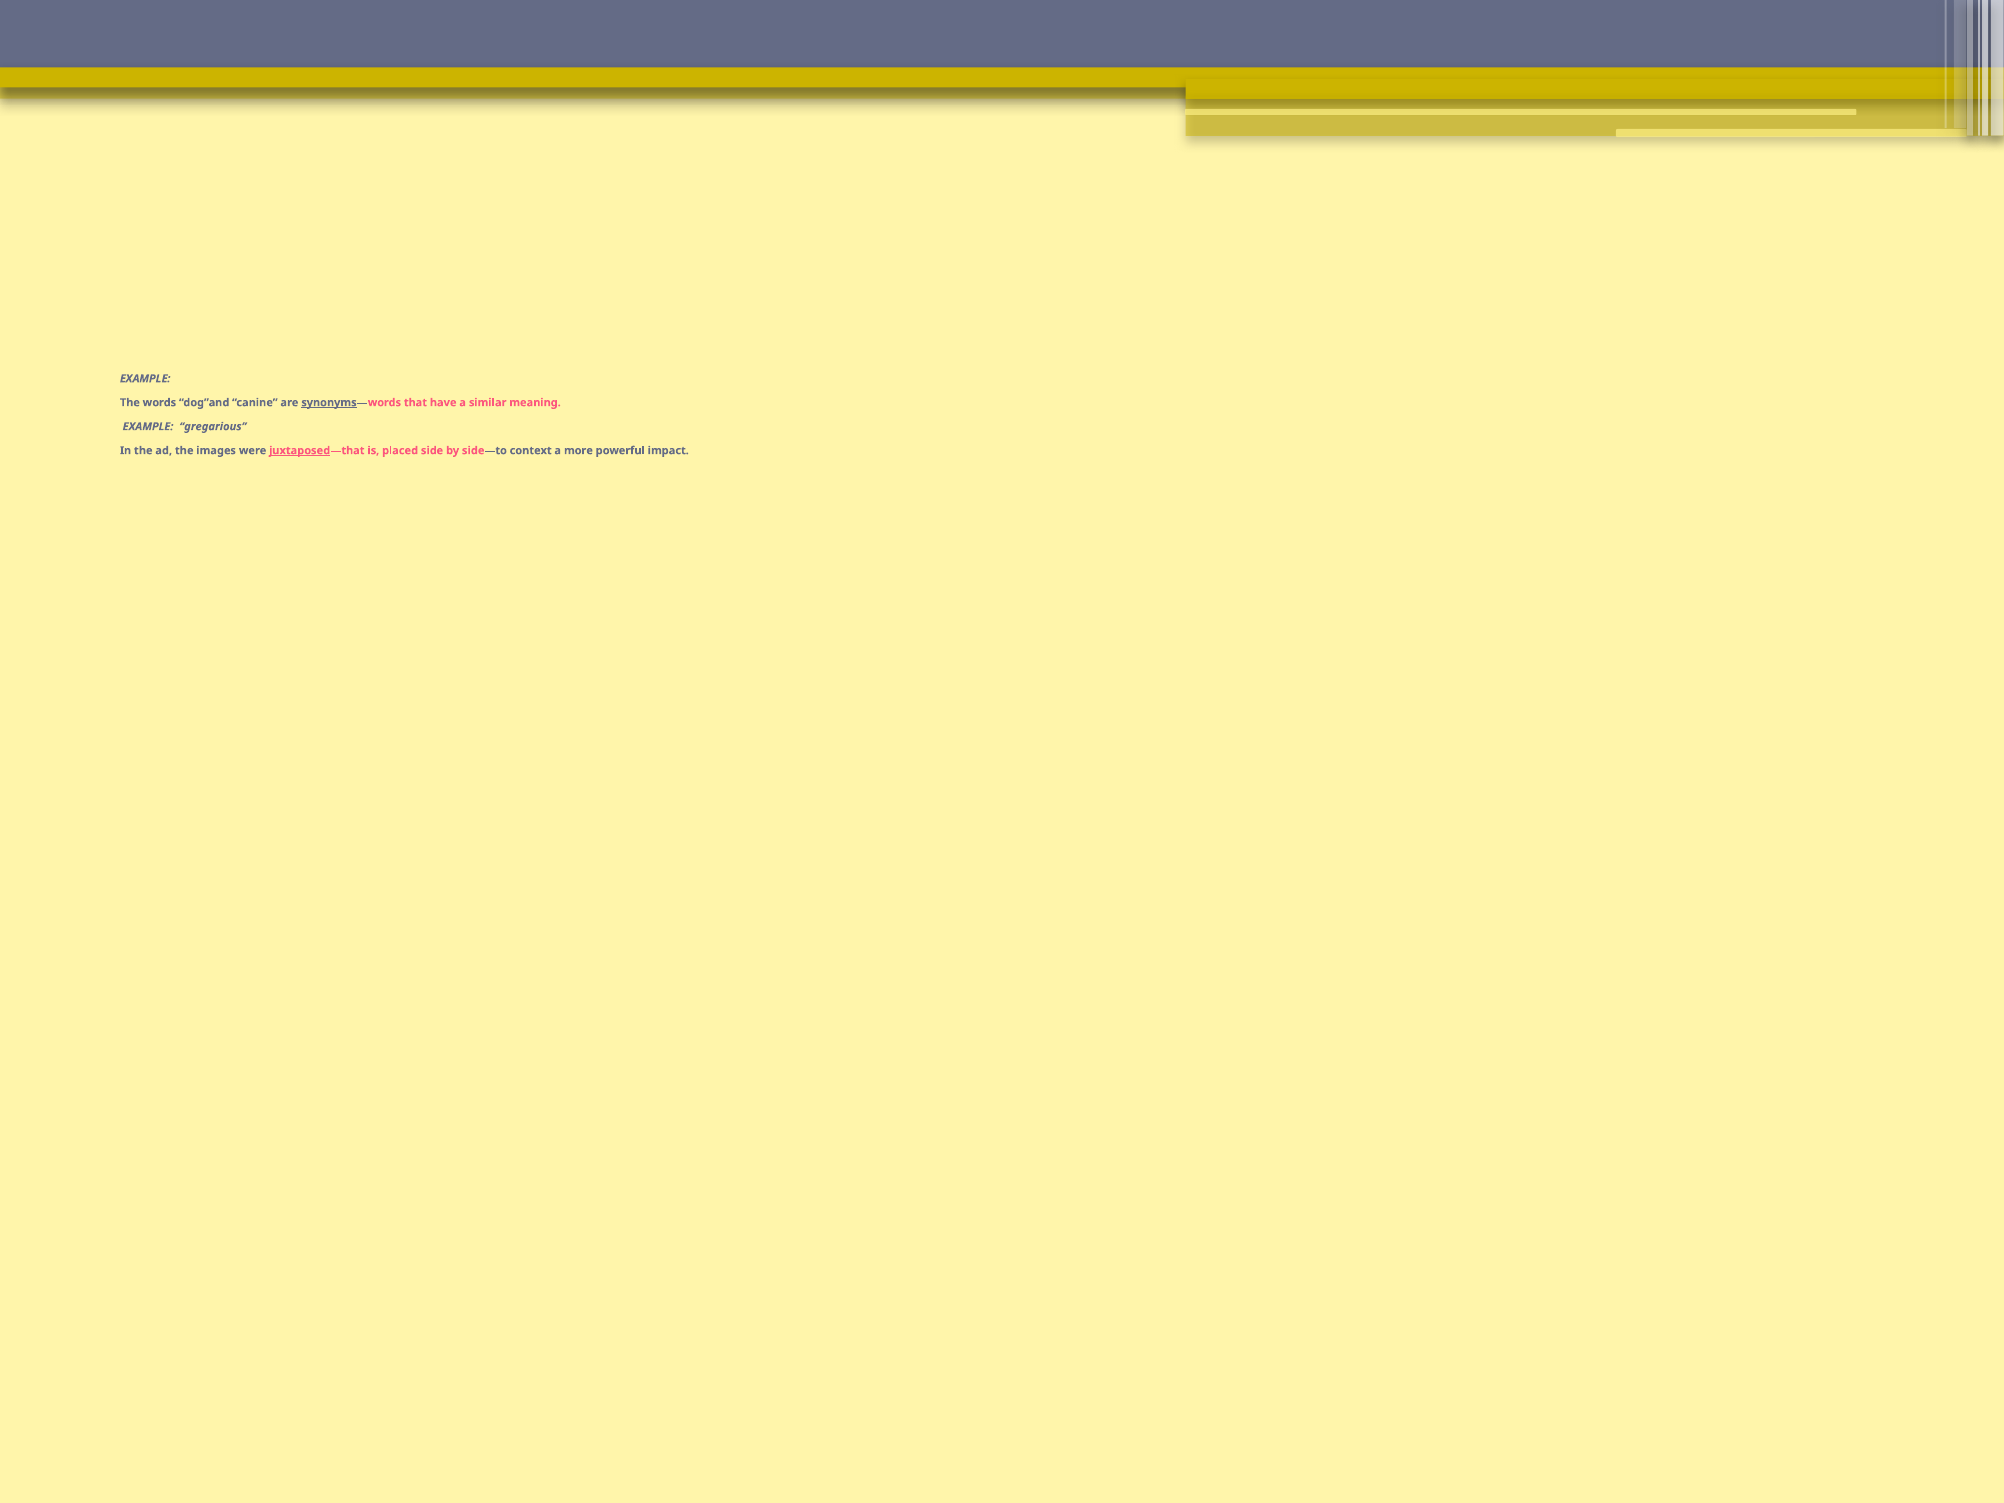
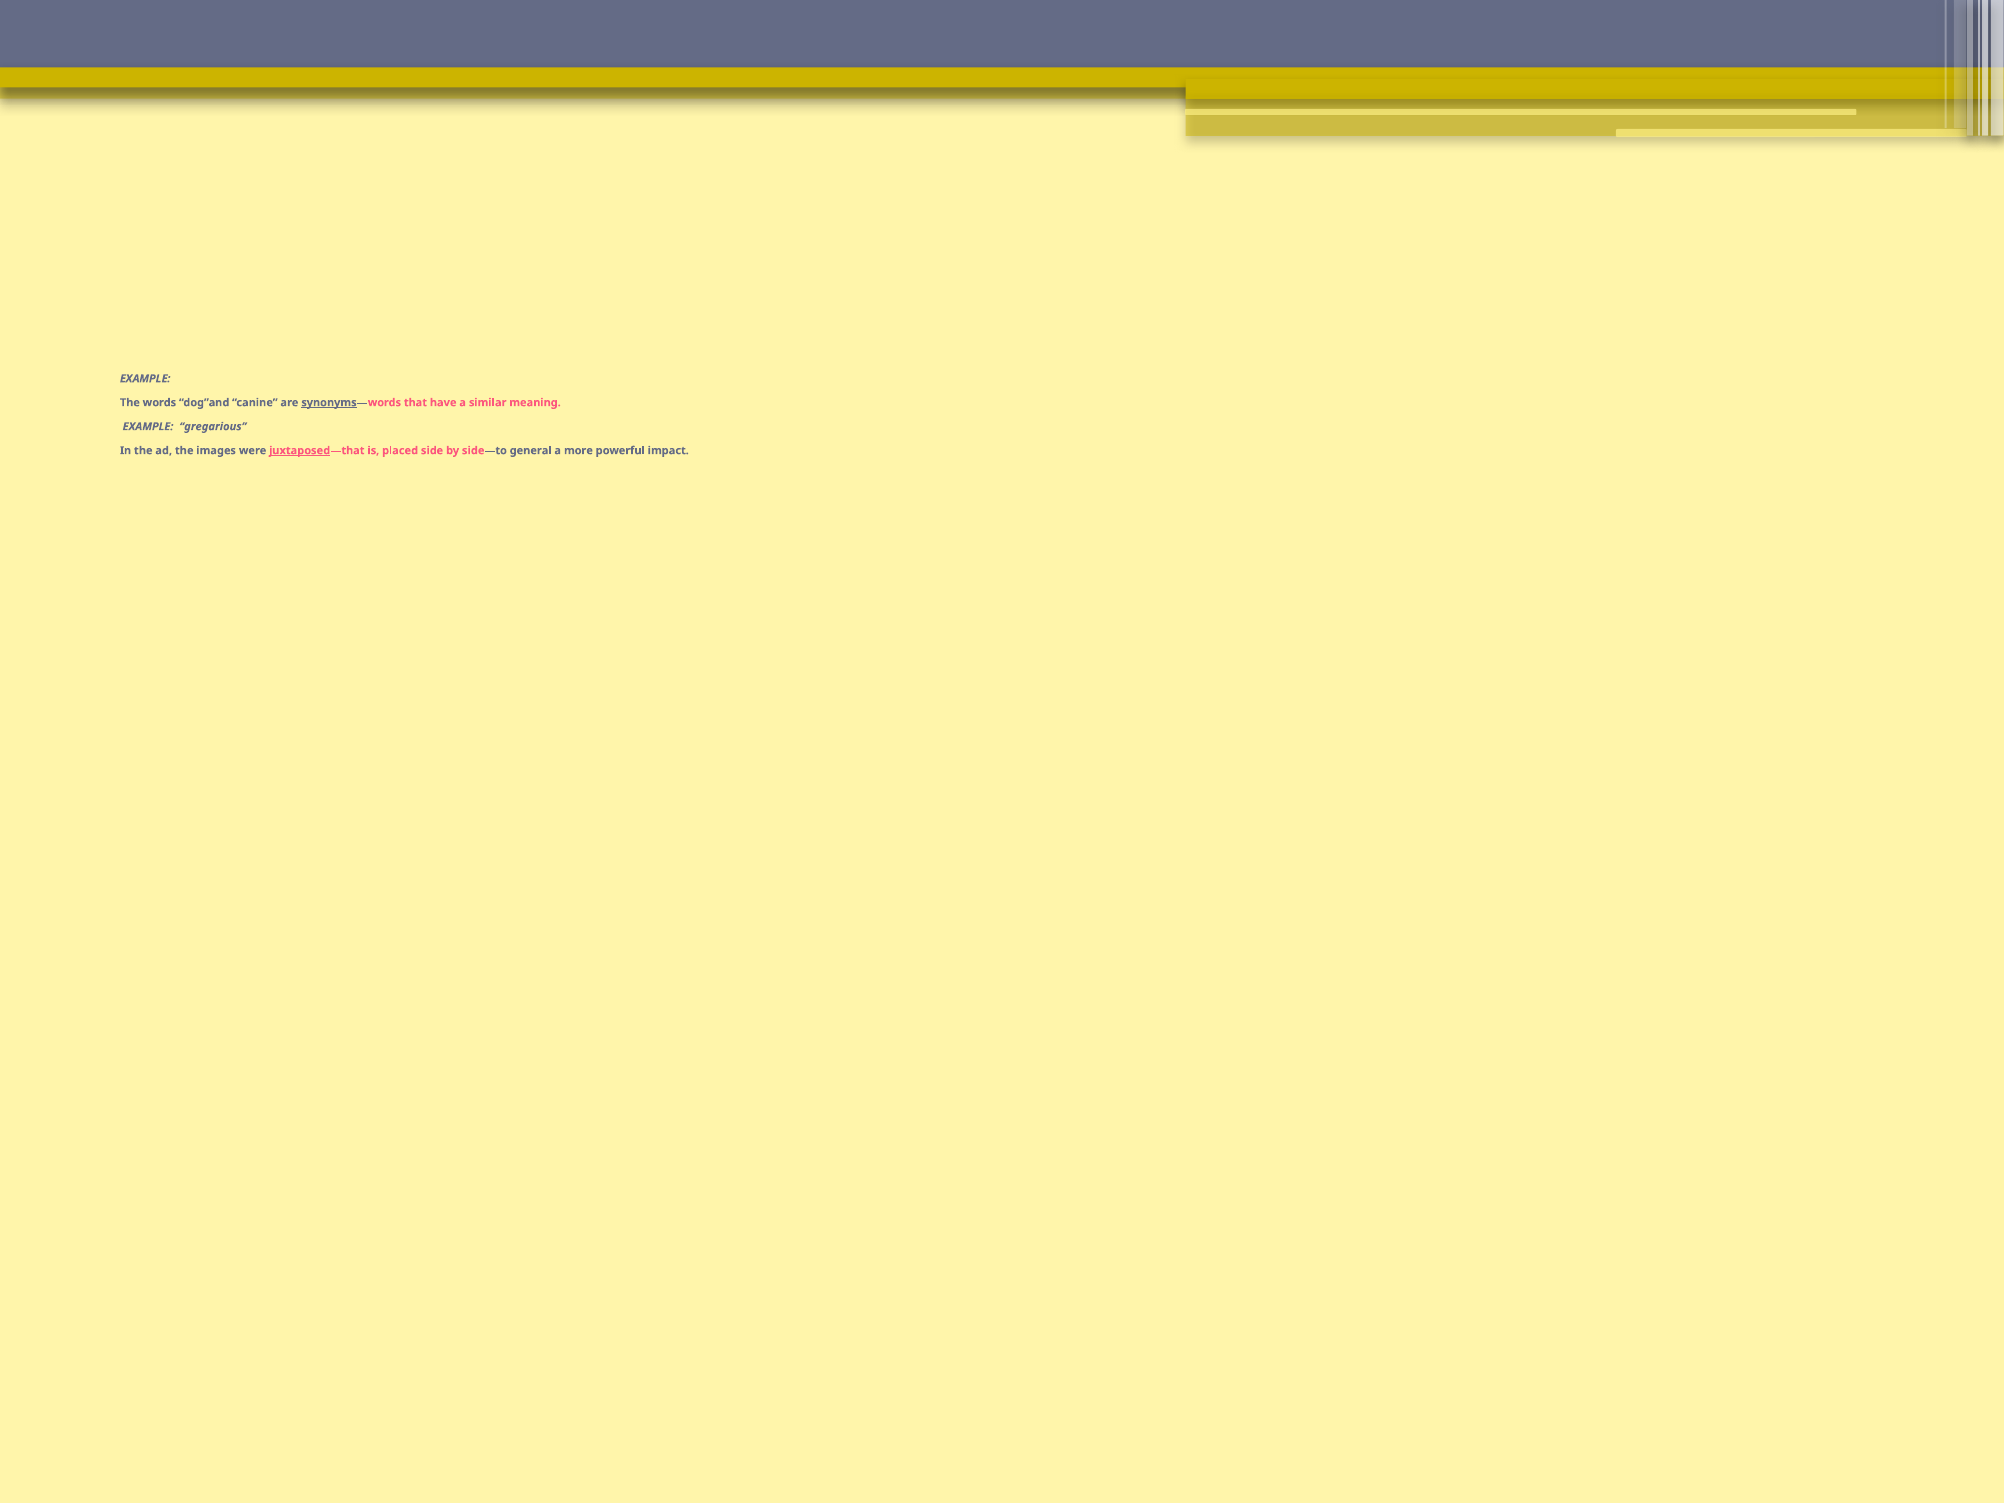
context: context -> general (531, 451)
